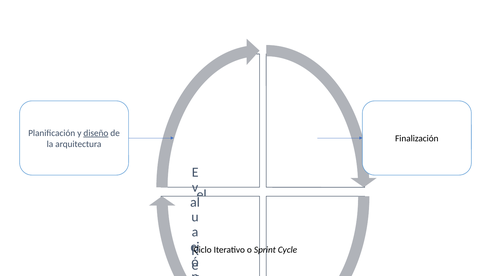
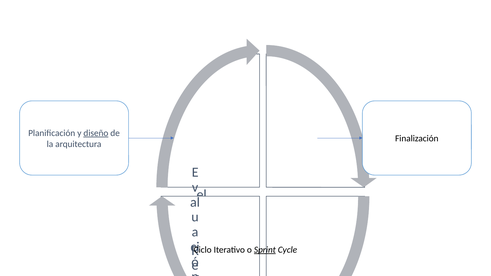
Sprint underline: none -> present (265, 250)
